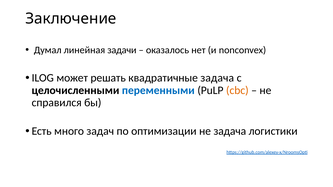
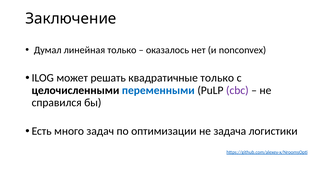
линейная задачи: задачи -> только (122, 50)
квадратичные задача: задача -> только (217, 78)
cbc colour: orange -> purple (237, 90)
